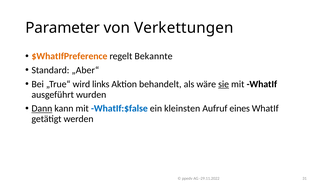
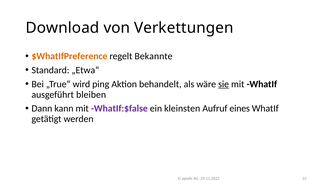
Parameter: Parameter -> Download (62, 28)
„Aber“: „Aber“ -> „Etwa“ (85, 70)
links: links -> ping (101, 84)
wurden: wurden -> bleiben (91, 94)
Dann underline: present -> none (42, 108)
WhatIf:$false colour: blue -> purple (119, 108)
